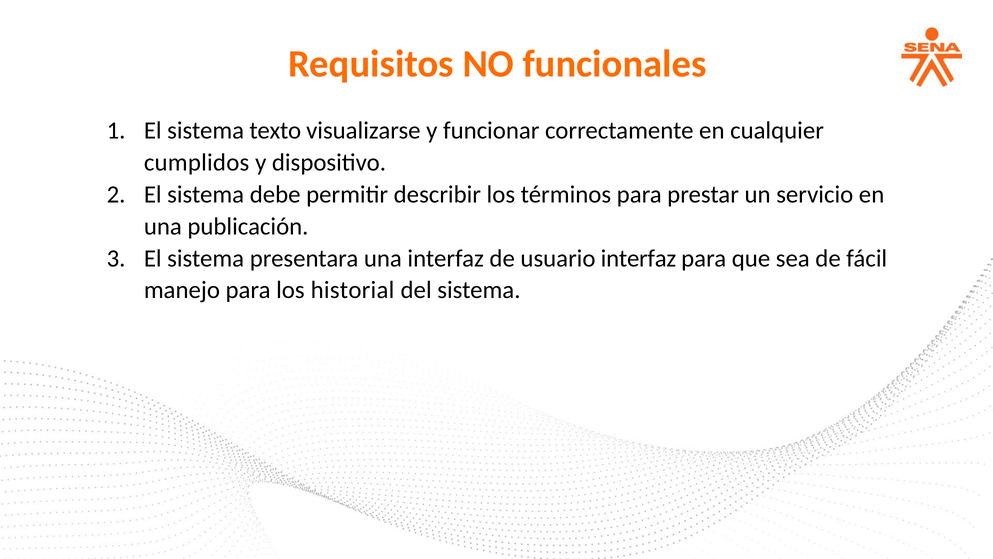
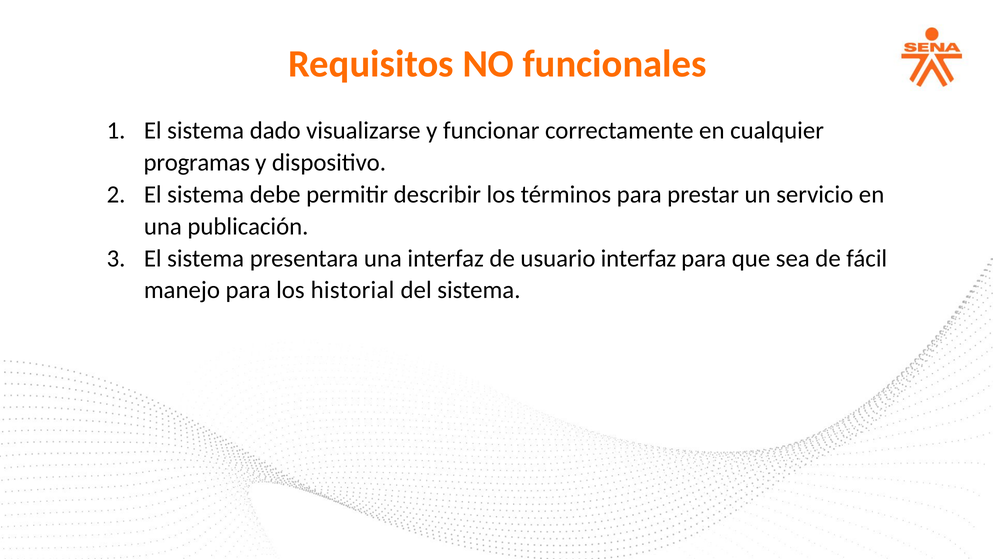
texto: texto -> dado (275, 131)
cumplidos: cumplidos -> programas (197, 163)
